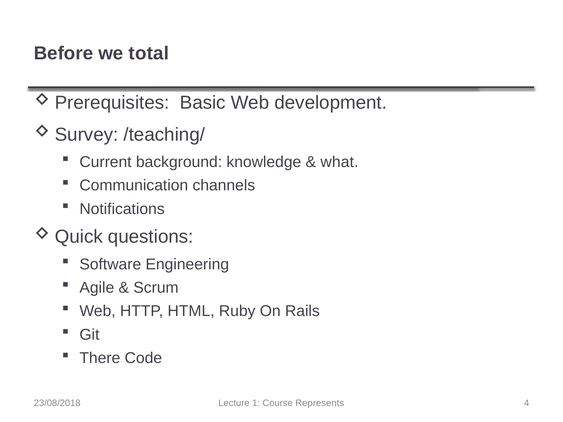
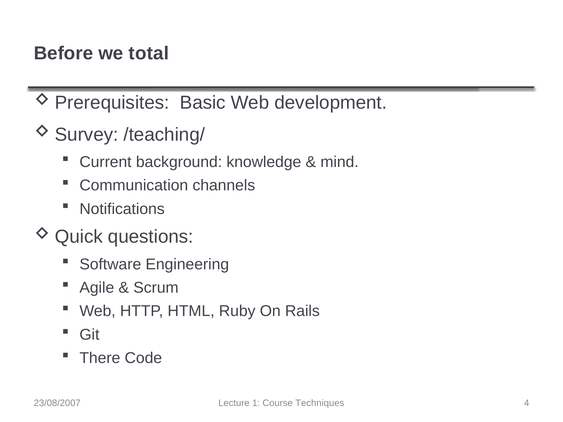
what: what -> mind (340, 162)
23/08/2018: 23/08/2018 -> 23/08/2007 (57, 403)
Represents: Represents -> Techniques (320, 403)
